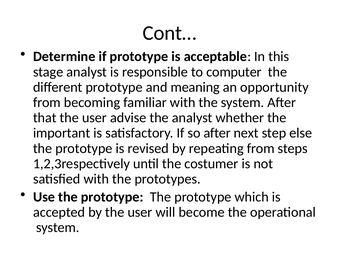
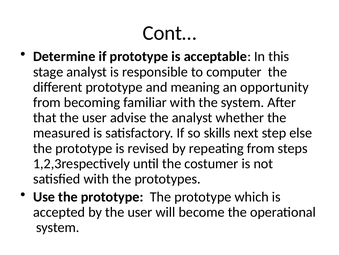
important: important -> measured (62, 133)
so after: after -> skills (217, 133)
